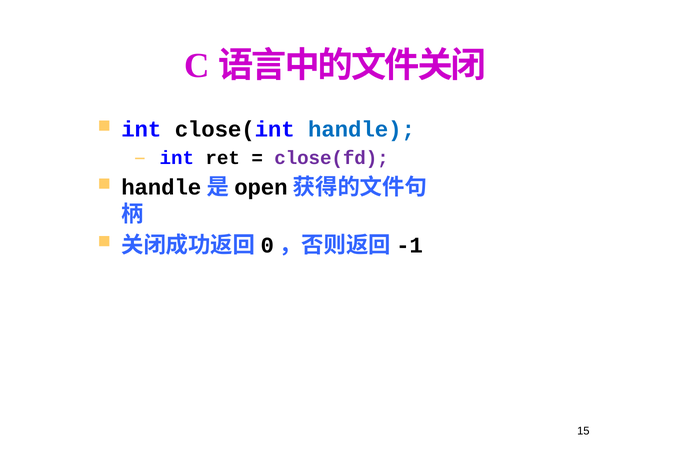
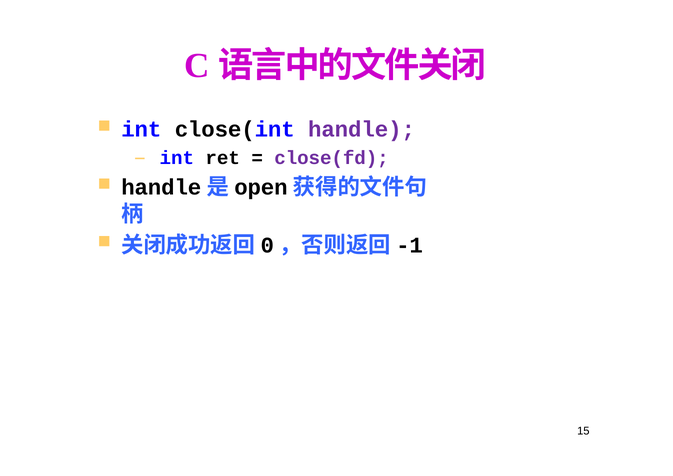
handle colour: blue -> purple (361, 130)
